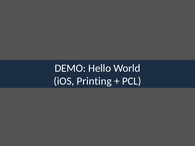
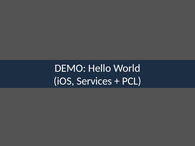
Printing: Printing -> Services (94, 81)
